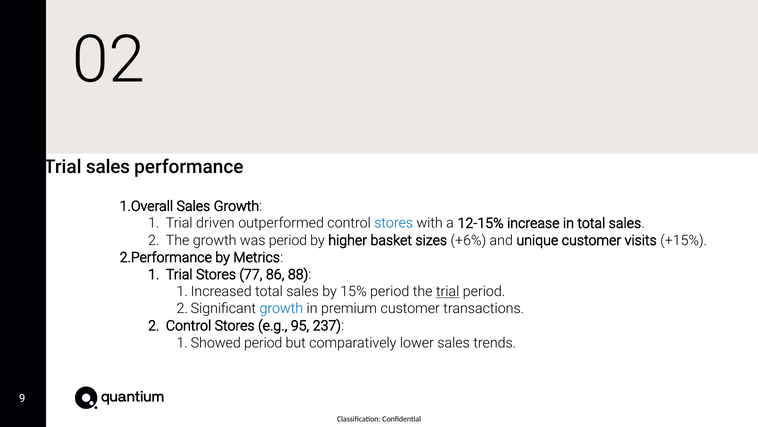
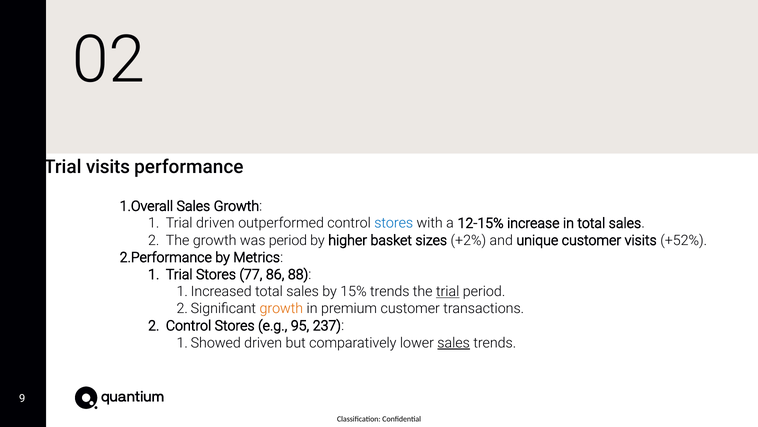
Trial sales: sales -> visits (108, 167)
+6%: +6% -> +2% (468, 240)
+15%: +15% -> +52% (684, 240)
15% period: period -> trends (390, 291)
growth colour: blue -> orange (281, 308)
period: period -> driven (263, 342)
sales underline: none -> present (454, 342)
